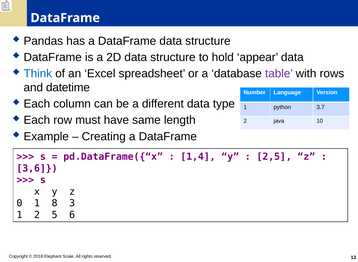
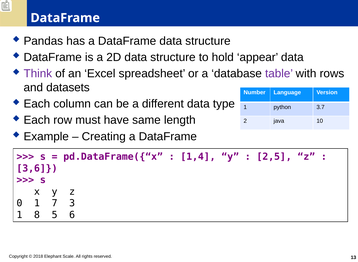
Think colour: blue -> purple (38, 74)
datetime: datetime -> datasets (68, 88)
8: 8 -> 7 (55, 203)
1 2: 2 -> 8 (37, 215)
